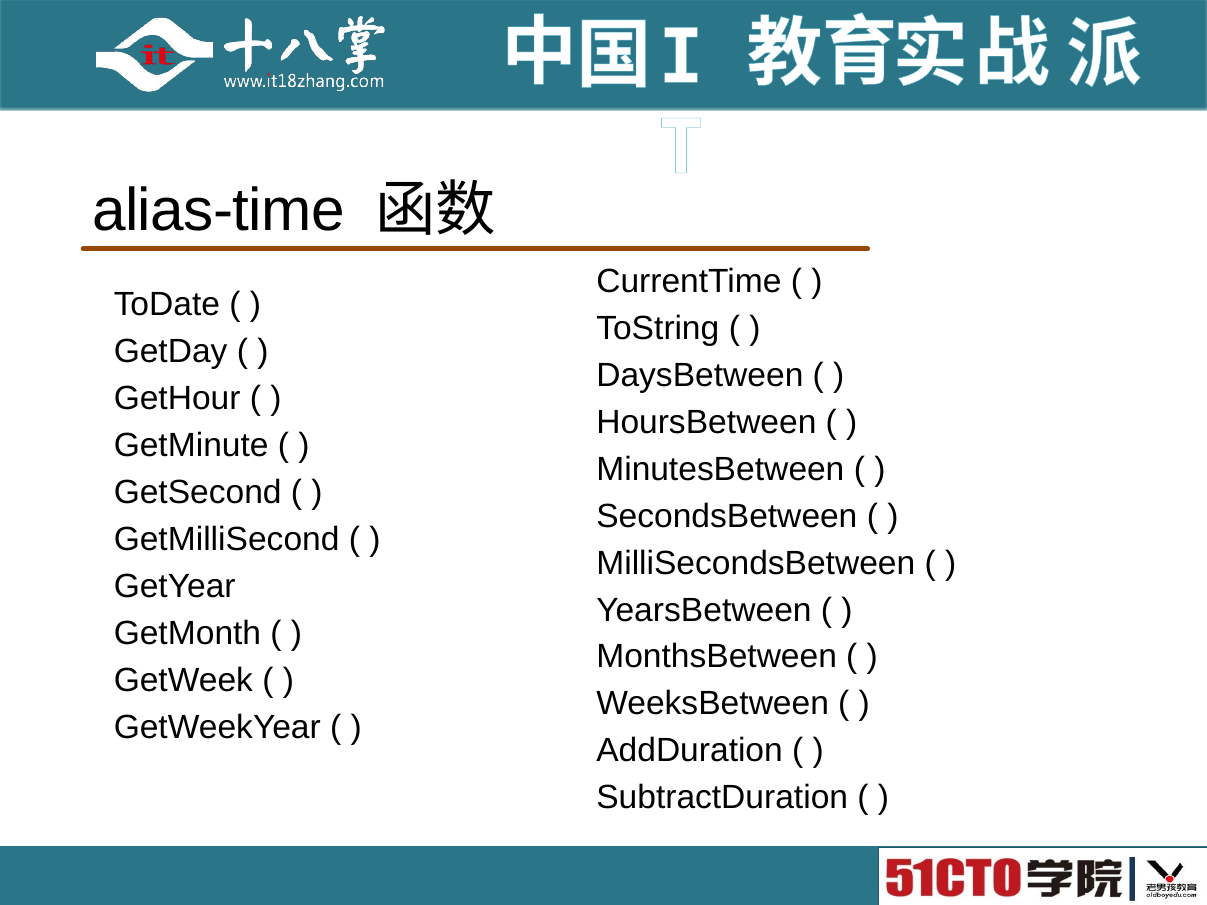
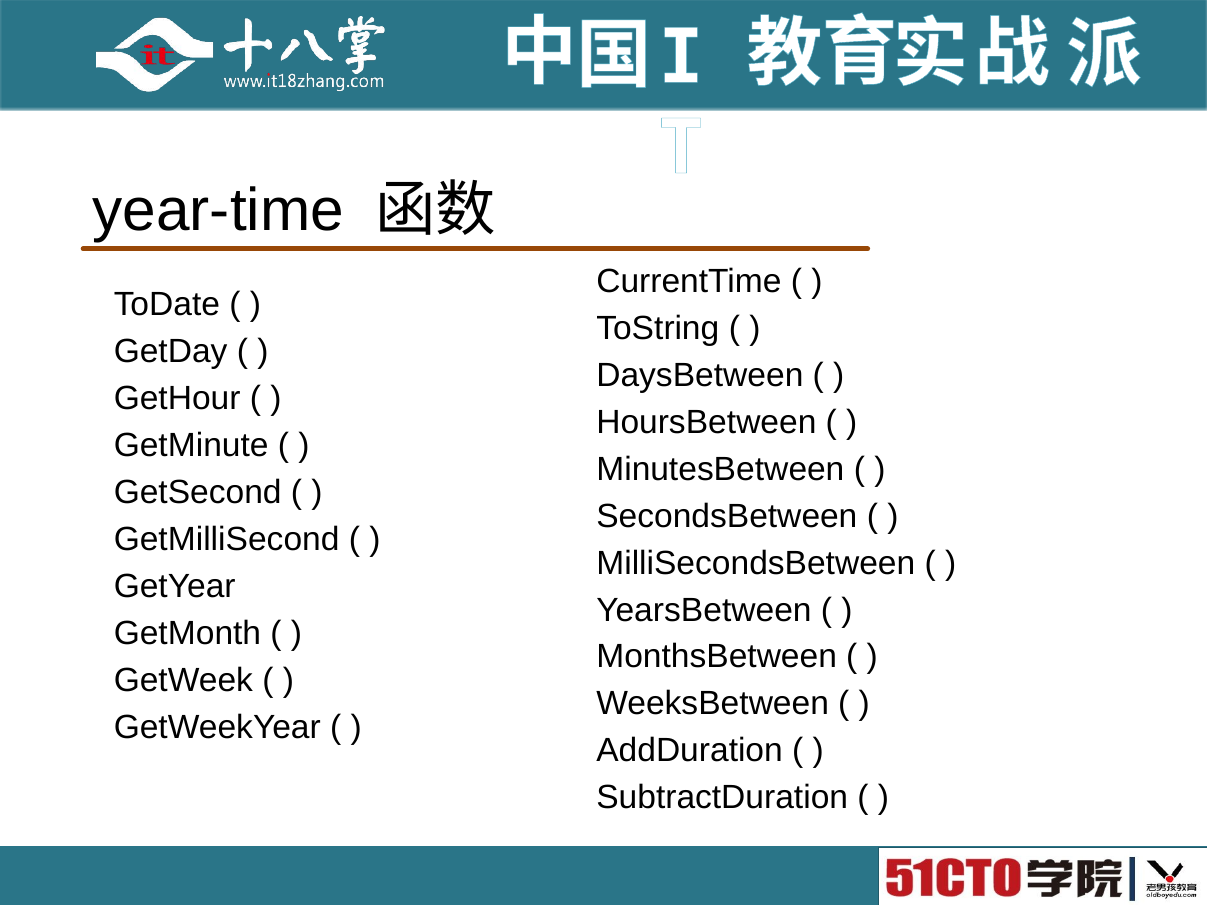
alias-time: alias-time -> year-time (218, 211)
